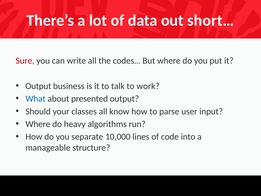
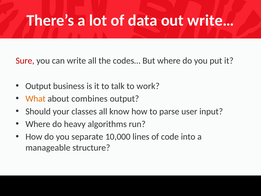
short…: short… -> write… (211, 20)
What colour: blue -> orange (36, 99)
presented: presented -> combines (89, 99)
